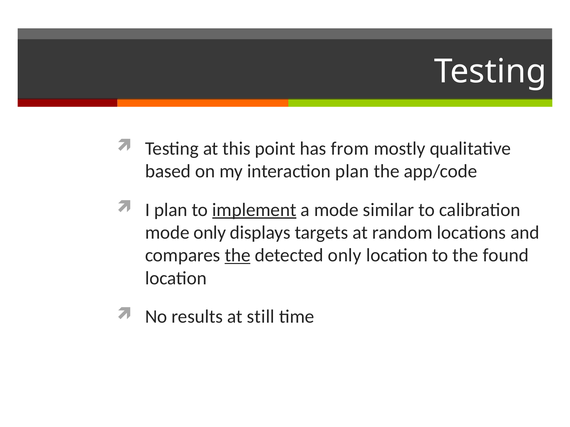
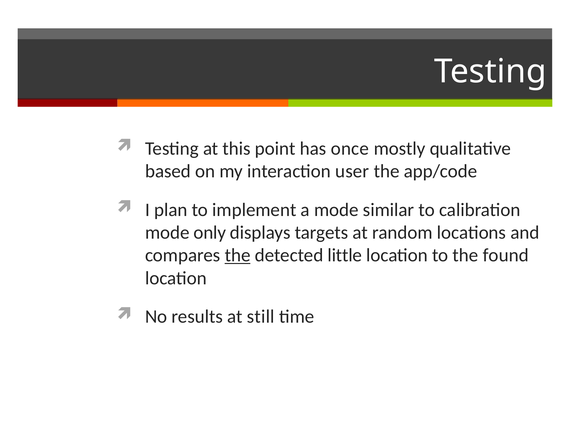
from: from -> once (350, 149)
interaction plan: plan -> user (352, 171)
implement underline: present -> none (254, 210)
detected only: only -> little (345, 256)
